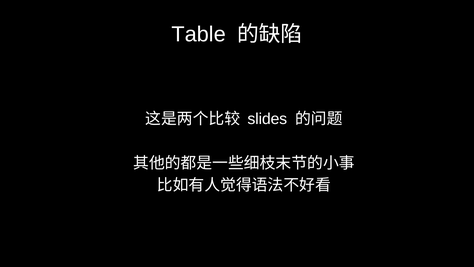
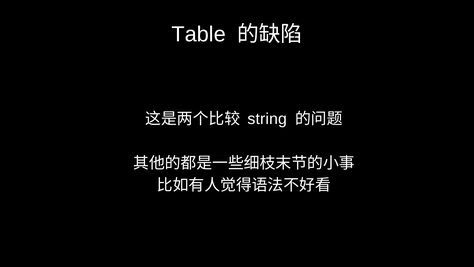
slides: slides -> string (267, 119)
